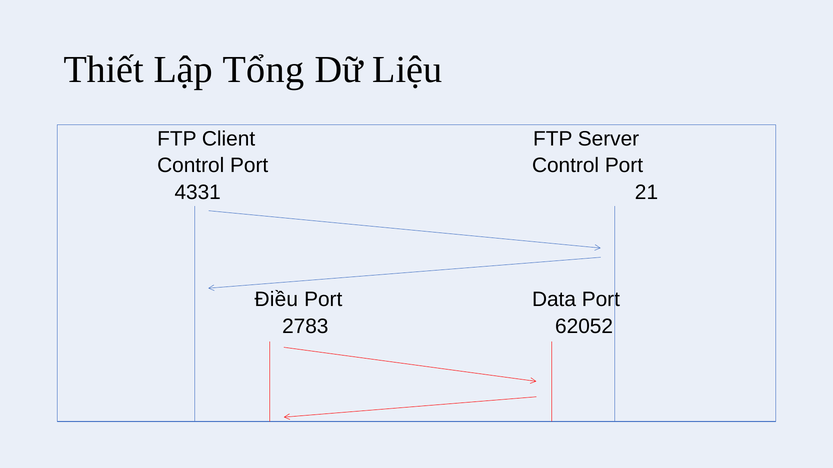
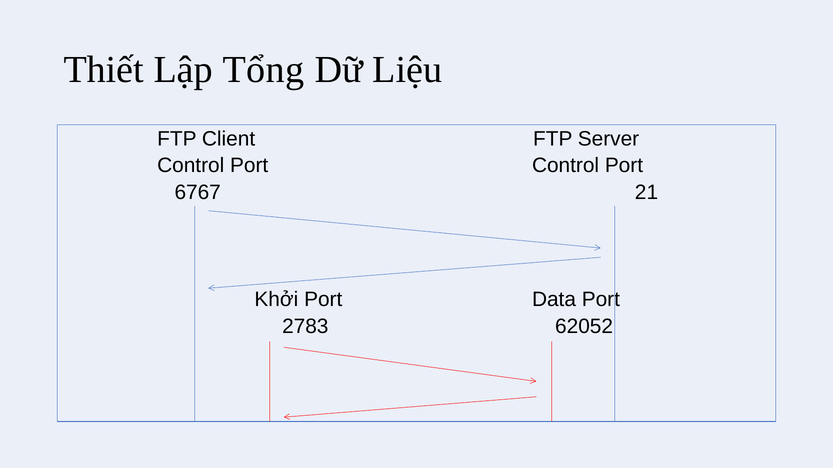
4331: 4331 -> 6767 (198, 193)
Điều: Điều -> Khởi (276, 300)
